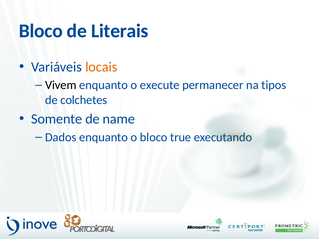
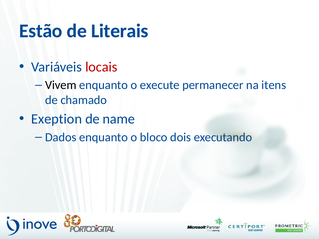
Bloco: Bloco -> Estão (41, 31)
locais colour: orange -> red (101, 67)
tipos: tipos -> itens (274, 85)
colchetes: colchetes -> chamado (84, 100)
Somente: Somente -> Exeption (57, 119)
true: true -> dois (181, 137)
